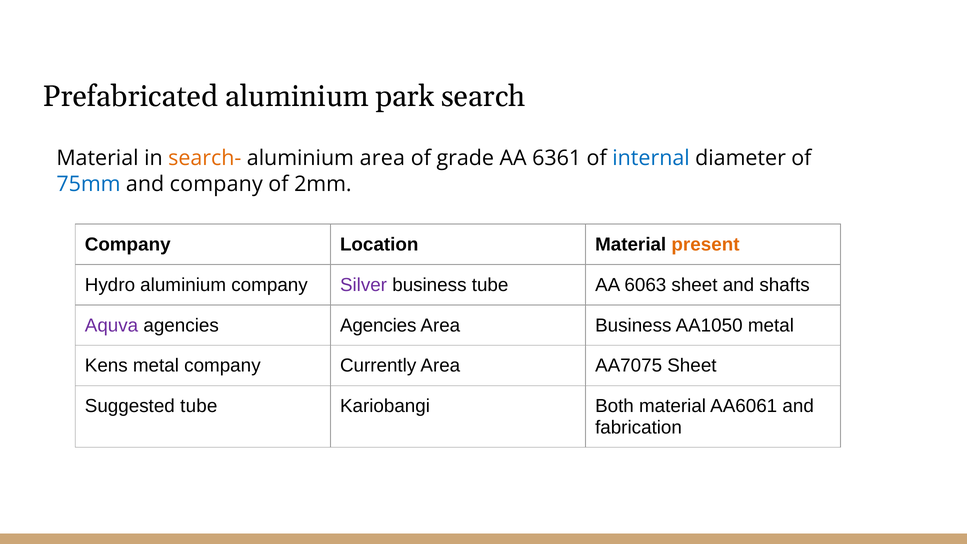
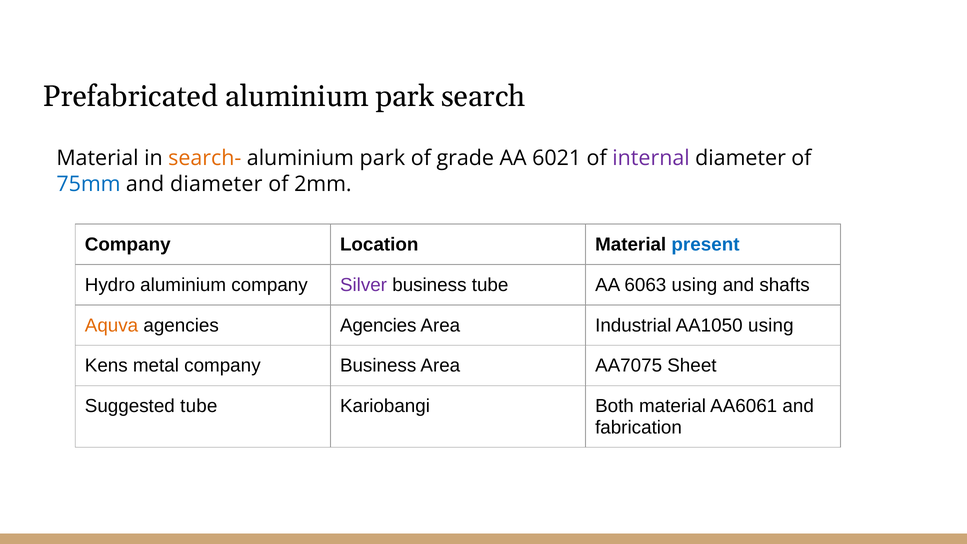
area: area -> park (382, 158)
6361: 6361 -> 6021 (557, 158)
internal colour: blue -> purple (651, 158)
and company: company -> diameter (216, 184)
present colour: orange -> blue (705, 244)
6063 sheet: sheet -> using (694, 285)
Aquva colour: purple -> orange (112, 325)
Area Business: Business -> Industrial (633, 325)
AA1050 metal: metal -> using (771, 325)
company Currently: Currently -> Business (378, 366)
